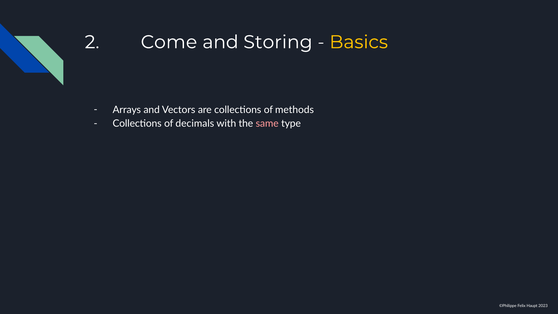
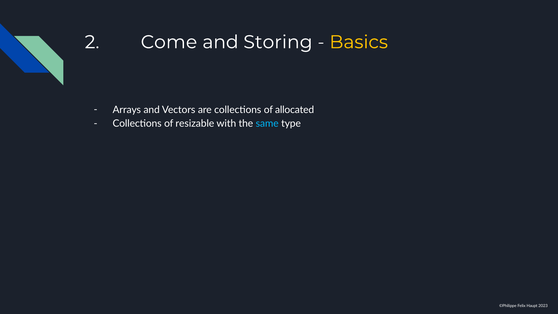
methods: methods -> allocated (295, 110)
decimals: decimals -> resizable (195, 124)
same colour: pink -> light blue (267, 124)
